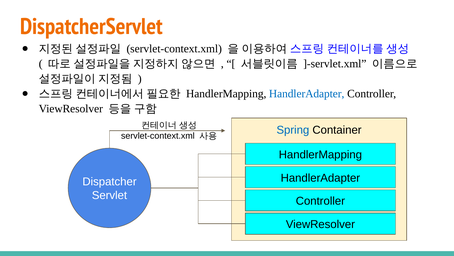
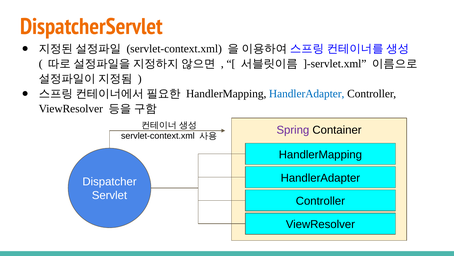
Spring colour: blue -> purple (293, 130)
